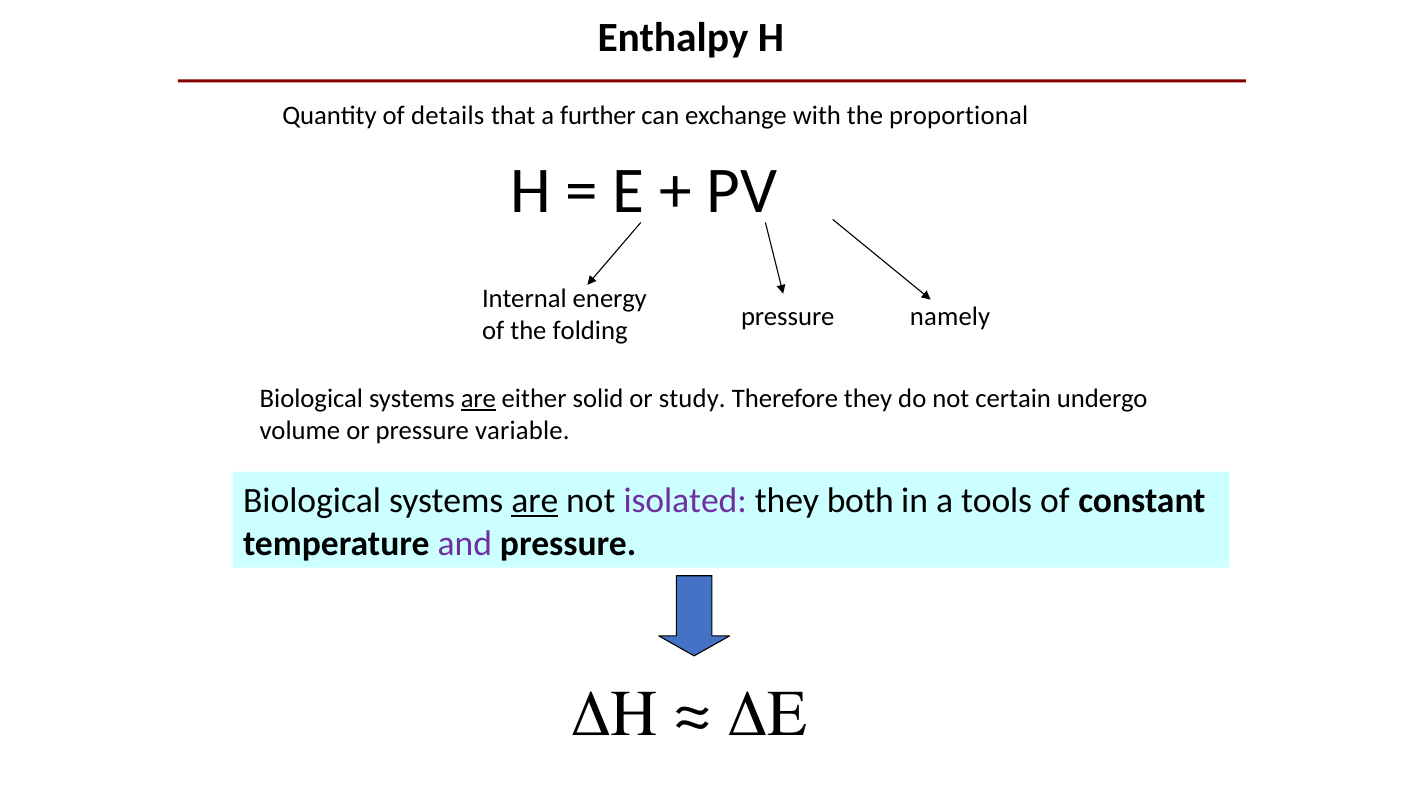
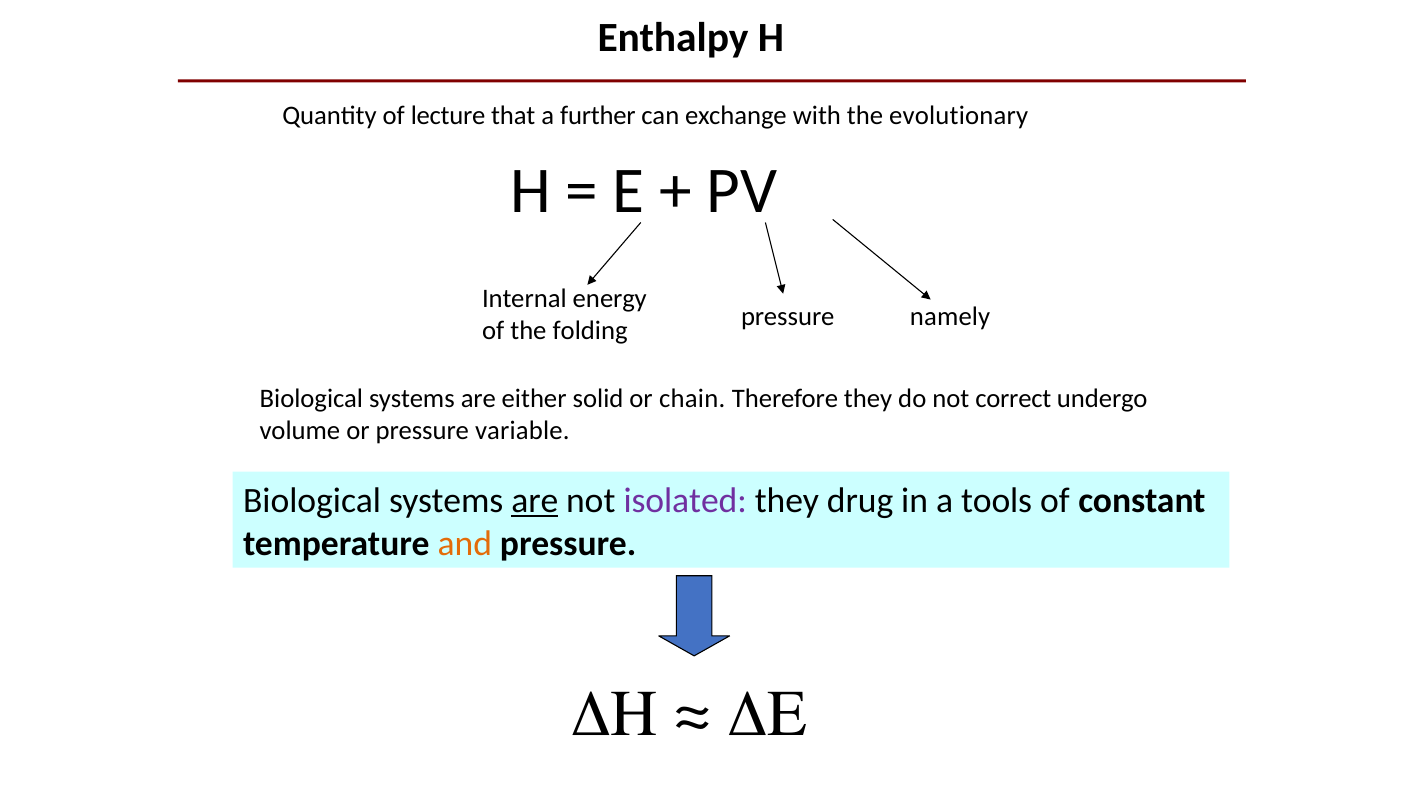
details: details -> lecture (448, 116)
proportional: proportional -> evolutionary (959, 116)
are underline: present -> none (478, 398)
study: study -> chain (692, 398)
certain: certain -> correct (1013, 398)
both: both -> drug (860, 501)
and colour: purple -> orange (465, 543)
